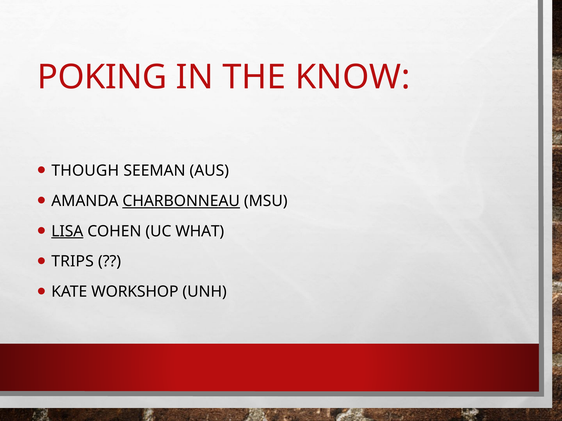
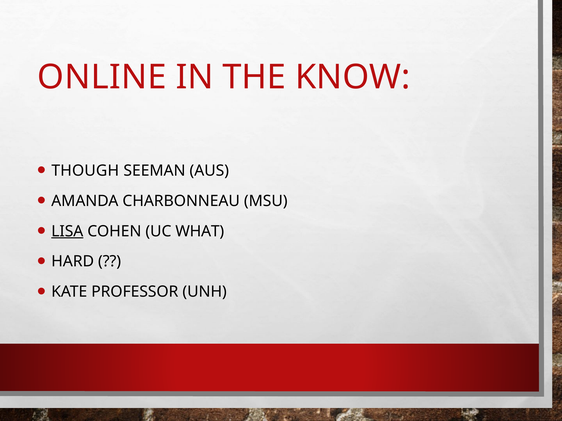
POKING: POKING -> ONLINE (102, 77)
CHARBONNEAU underline: present -> none (181, 201)
TRIPS: TRIPS -> HARD (73, 262)
WORKSHOP: WORKSHOP -> PROFESSOR (135, 292)
